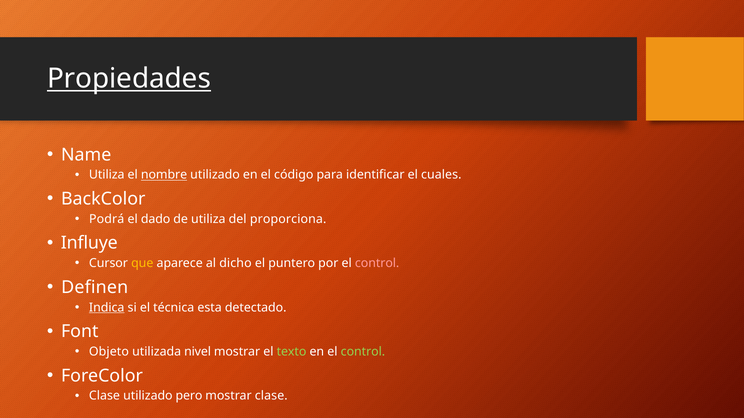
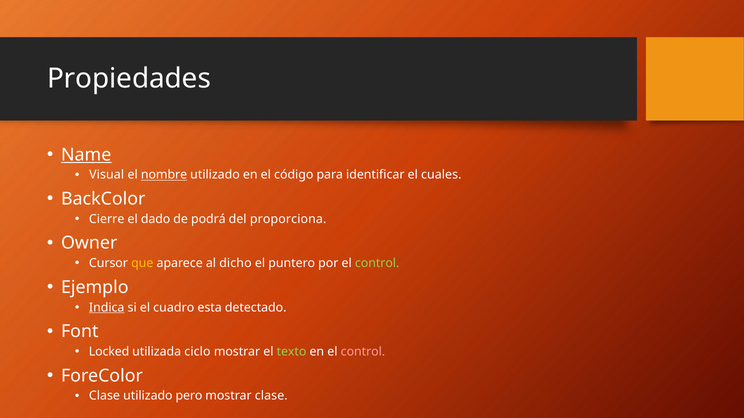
Propiedades underline: present -> none (129, 79)
Name underline: none -> present (86, 155)
Utiliza: Utiliza -> Visual (107, 175)
Podrá: Podrá -> Cierre (107, 219)
de utiliza: utiliza -> podrá (208, 219)
Influye: Influye -> Owner (89, 243)
control colour: pink -> light green (377, 264)
Definen: Definen -> Ejemplo (95, 288)
técnica: técnica -> cuadro (174, 308)
Objeto: Objeto -> Locked (109, 352)
nivel: nivel -> ciclo (197, 352)
control colour: light green -> pink (363, 352)
